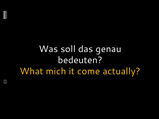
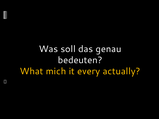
come: come -> every (89, 71)
